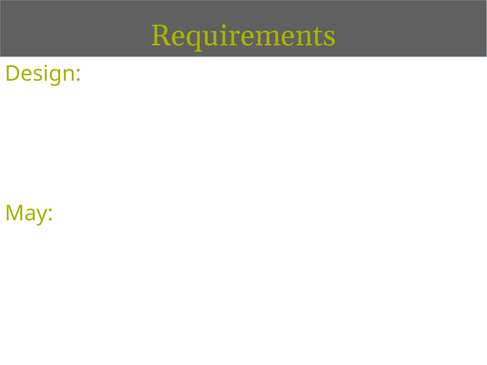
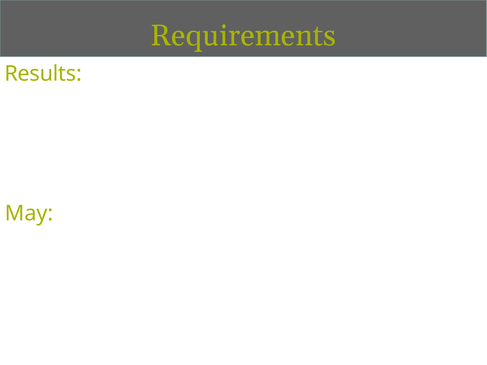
Design: Design -> Results (43, 74)
